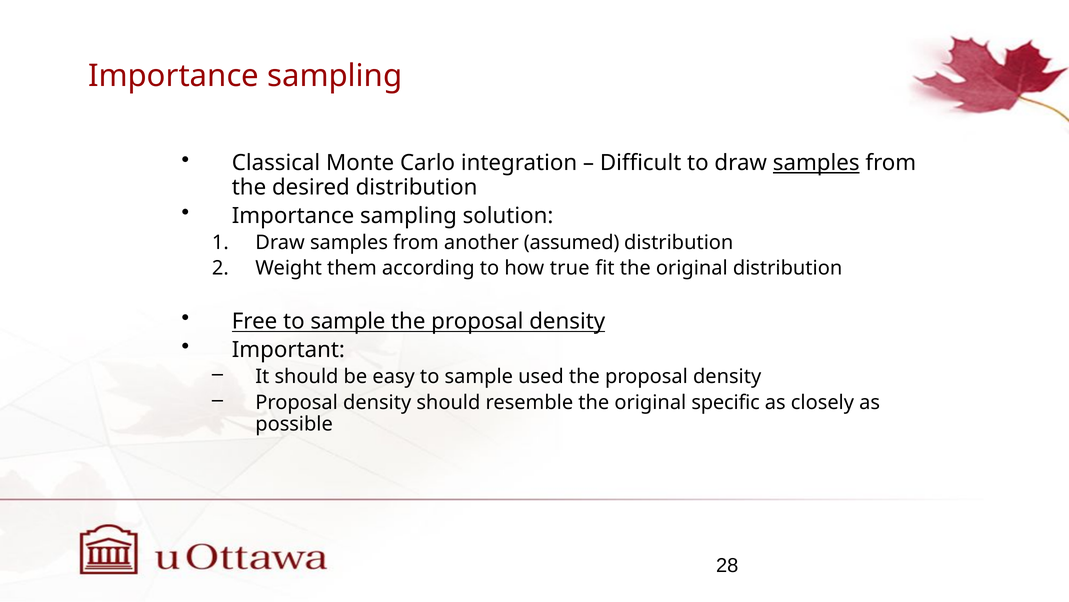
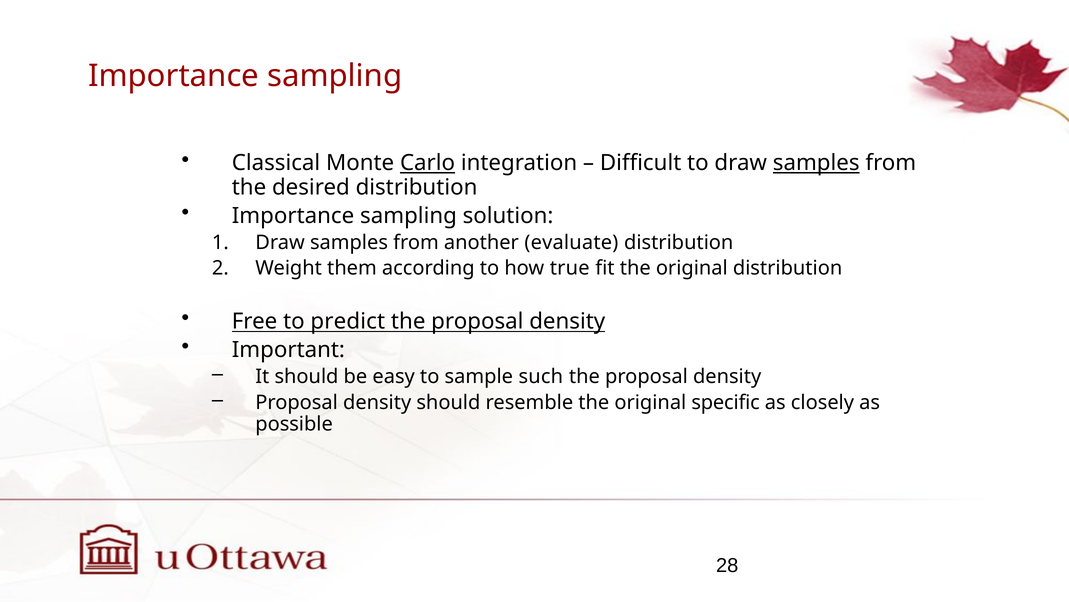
Carlo underline: none -> present (428, 163)
assumed: assumed -> evaluate (571, 242)
Free to sample: sample -> predict (348, 321)
used: used -> such (541, 376)
